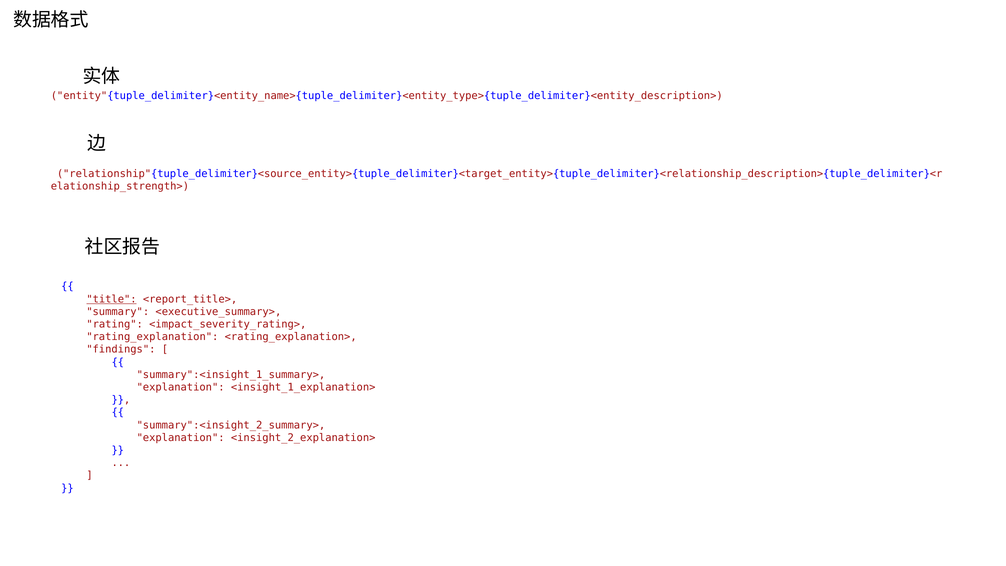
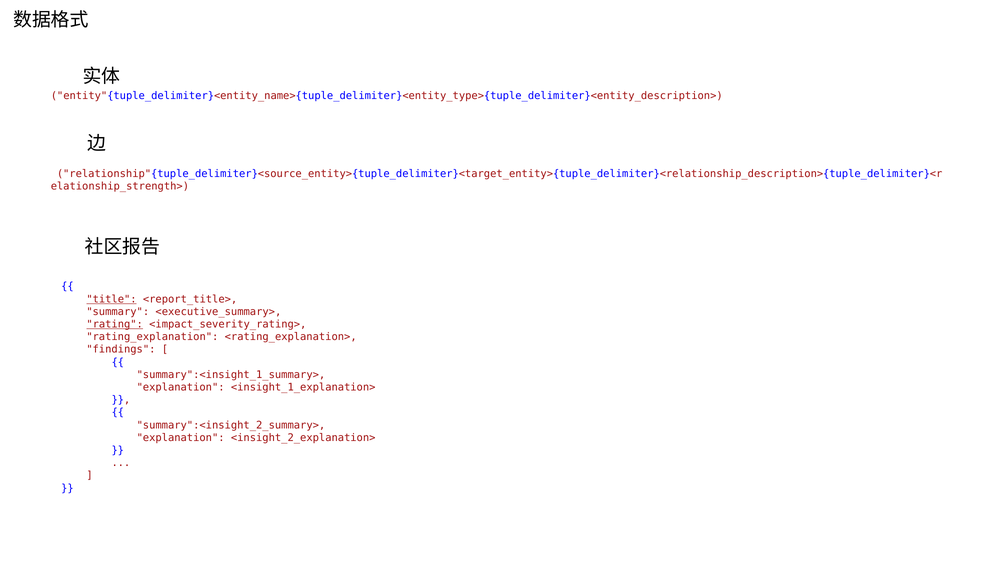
rating underline: none -> present (115, 324)
